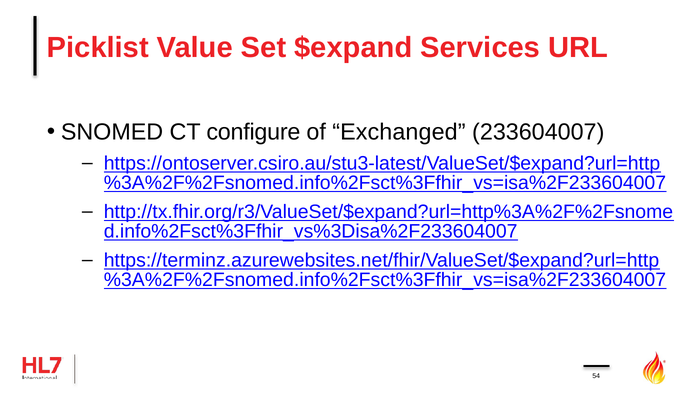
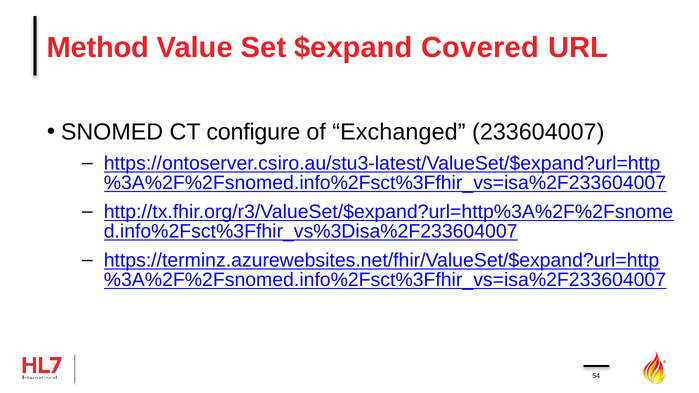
Picklist: Picklist -> Method (98, 48)
Services: Services -> Covered (480, 48)
